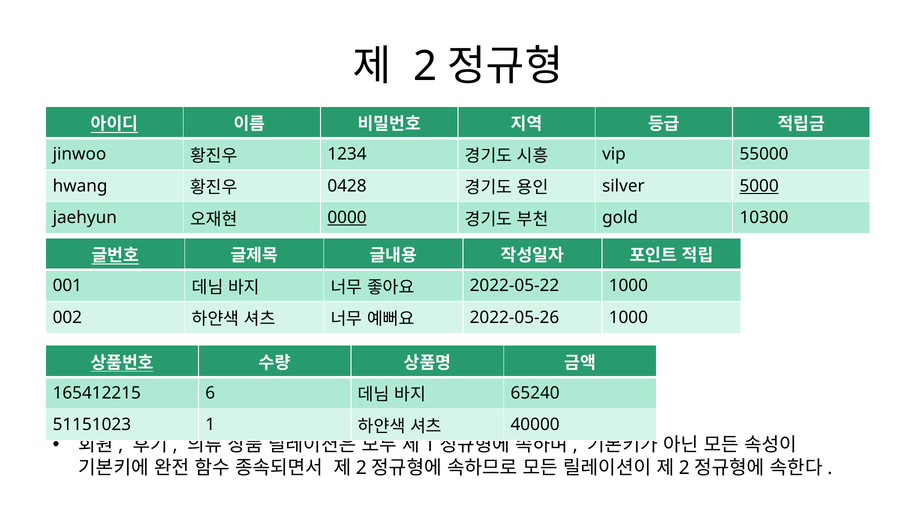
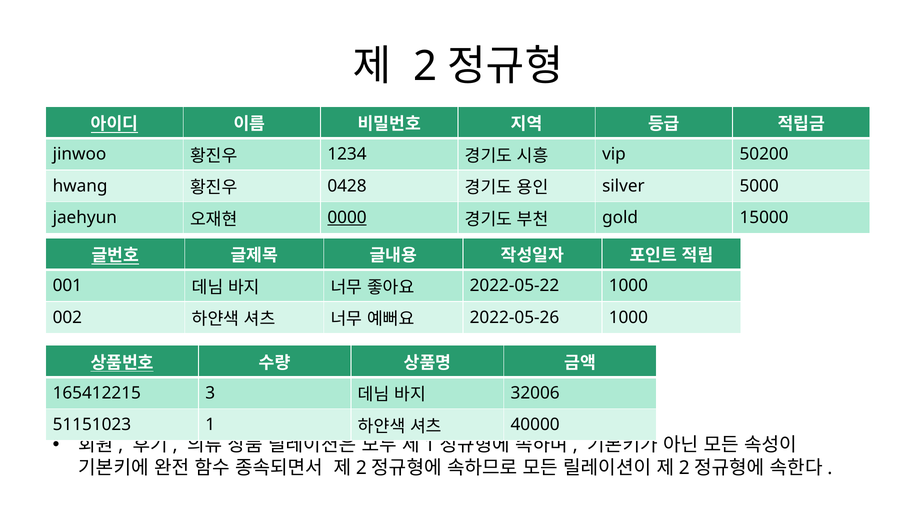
55000: 55000 -> 50200 (764, 154)
5000 underline: present -> none (759, 186)
10300: 10300 -> 15000 (764, 218)
6: 6 -> 3 (210, 393)
65240: 65240 -> 32006 (535, 393)
